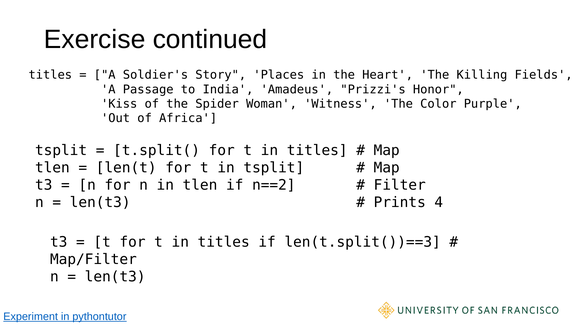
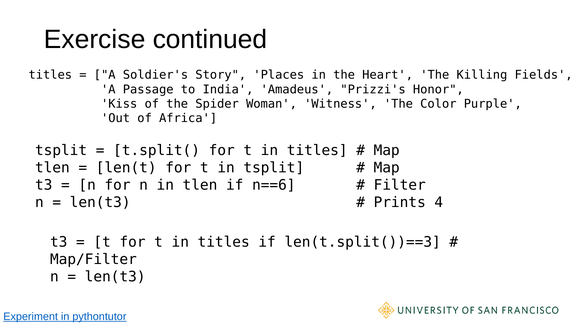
n==2: n==2 -> n==6 (274, 185)
